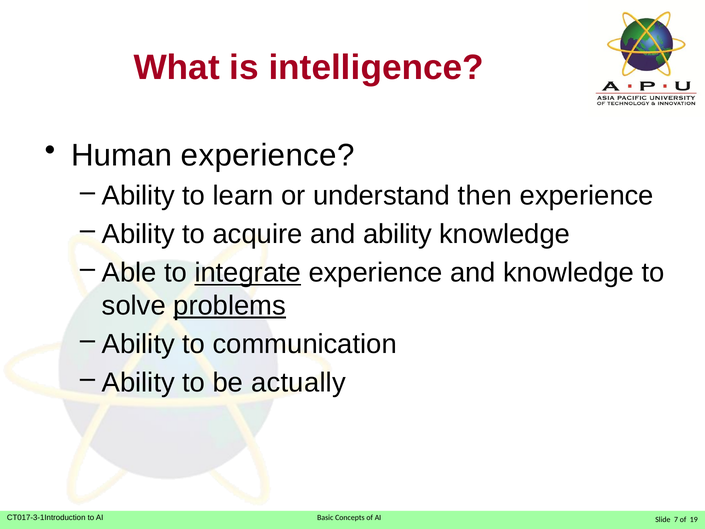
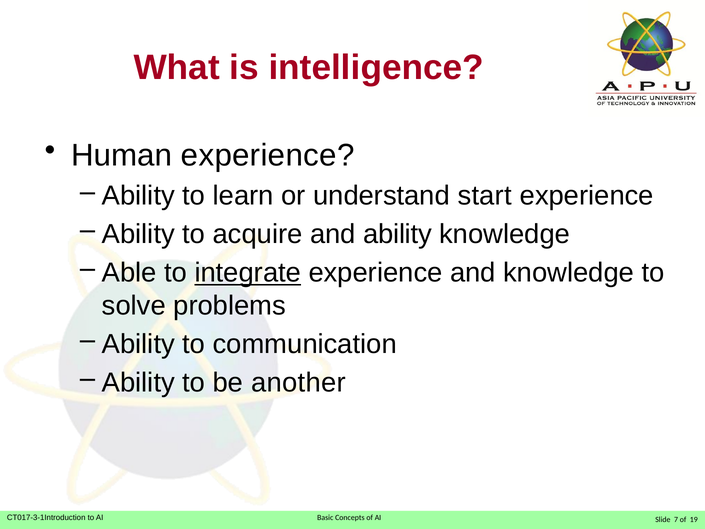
then: then -> start (485, 196)
problems underline: present -> none (230, 306)
actually: actually -> another (299, 382)
